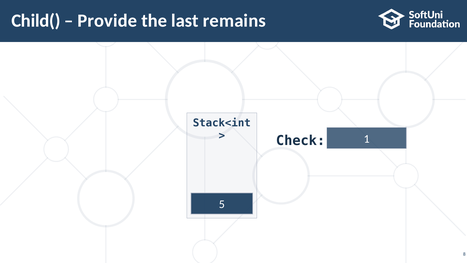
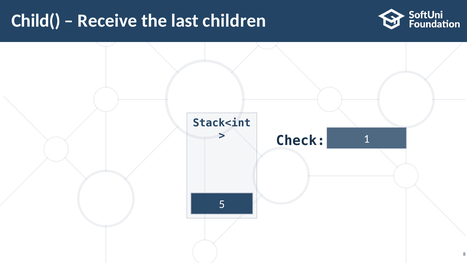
Provide: Provide -> Receive (107, 21)
remains: remains -> children (234, 21)
